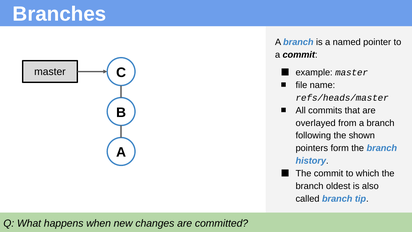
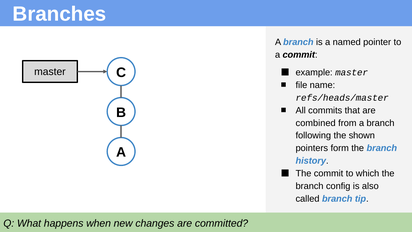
overlayed: overlayed -> combined (316, 123)
oldest: oldest -> config (338, 186)
